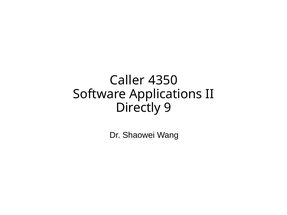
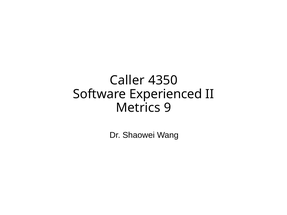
Applications: Applications -> Experienced (166, 94)
Directly: Directly -> Metrics (138, 108)
